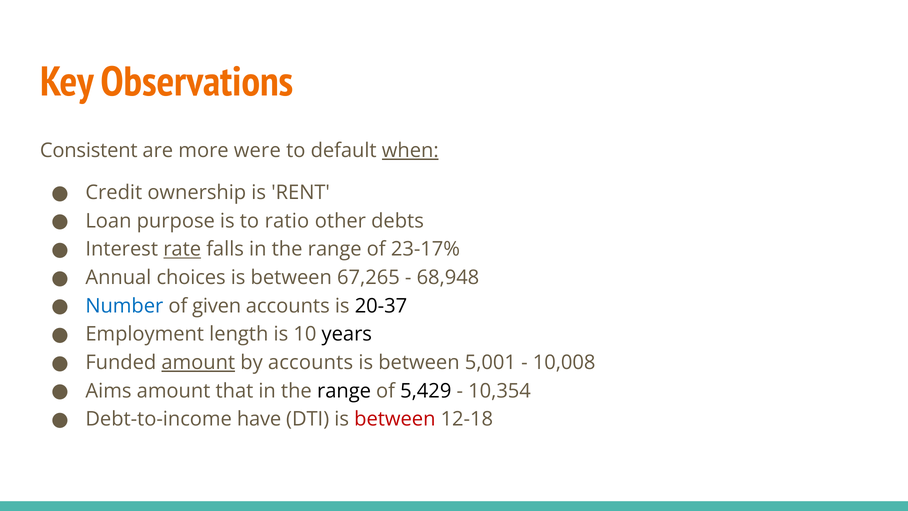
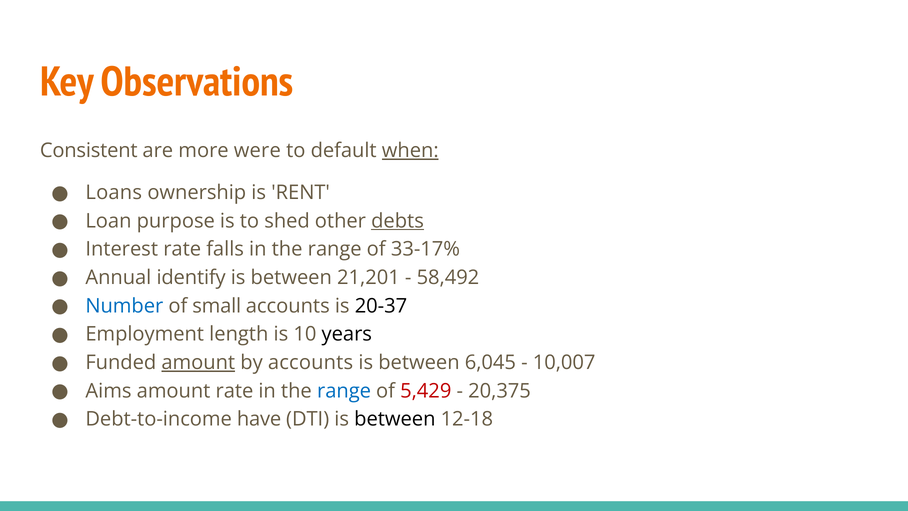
Credit: Credit -> Loans (114, 192)
ratio: ratio -> shed (287, 221)
debts underline: none -> present (398, 221)
rate underline: present -> none (182, 249)
23-17%: 23-17% -> 33-17% (425, 249)
choices: choices -> identify (191, 277)
67,265: 67,265 -> 21,201 (368, 277)
68,948: 68,948 -> 58,492 (448, 277)
given: given -> small (217, 306)
5,001: 5,001 -> 6,045 (490, 362)
10,008: 10,008 -> 10,007 (564, 362)
amount that: that -> rate (234, 391)
range colour: black -> blue (344, 391)
5,429 colour: black -> red (426, 391)
10,354: 10,354 -> 20,375 (500, 391)
between colour: red -> black (395, 419)
